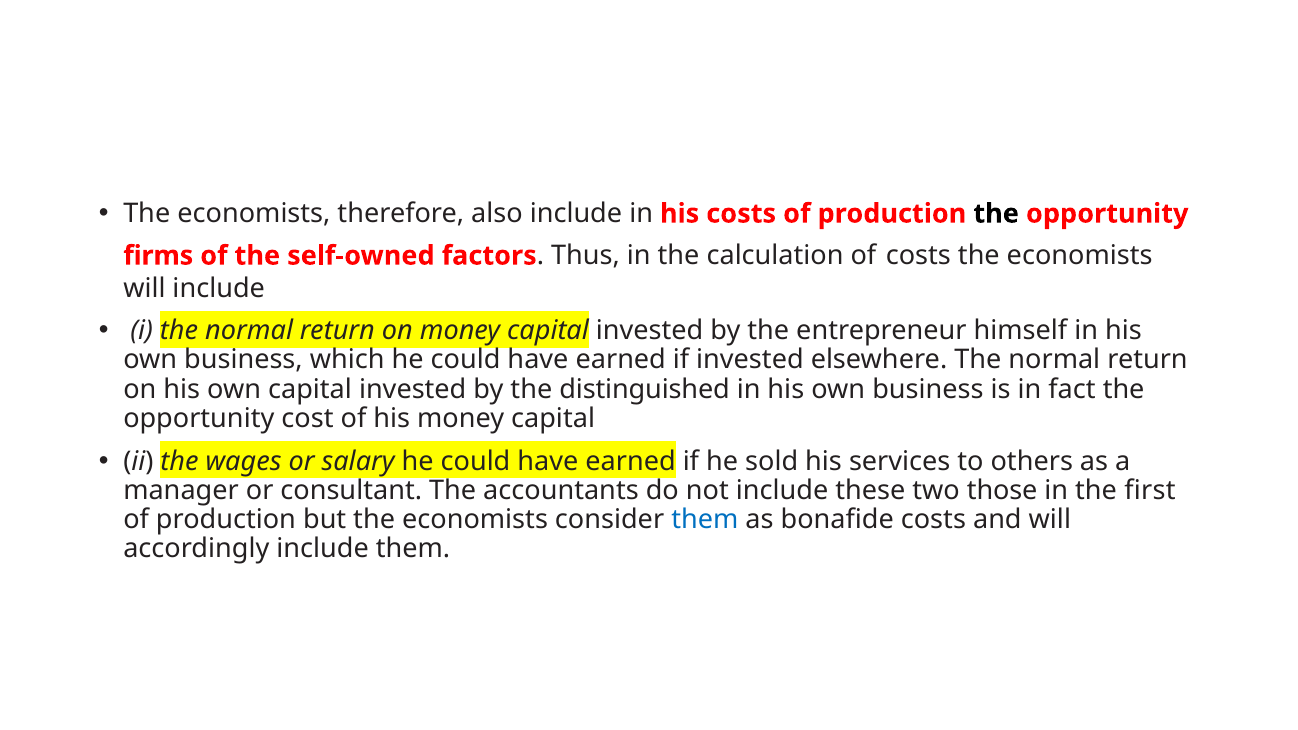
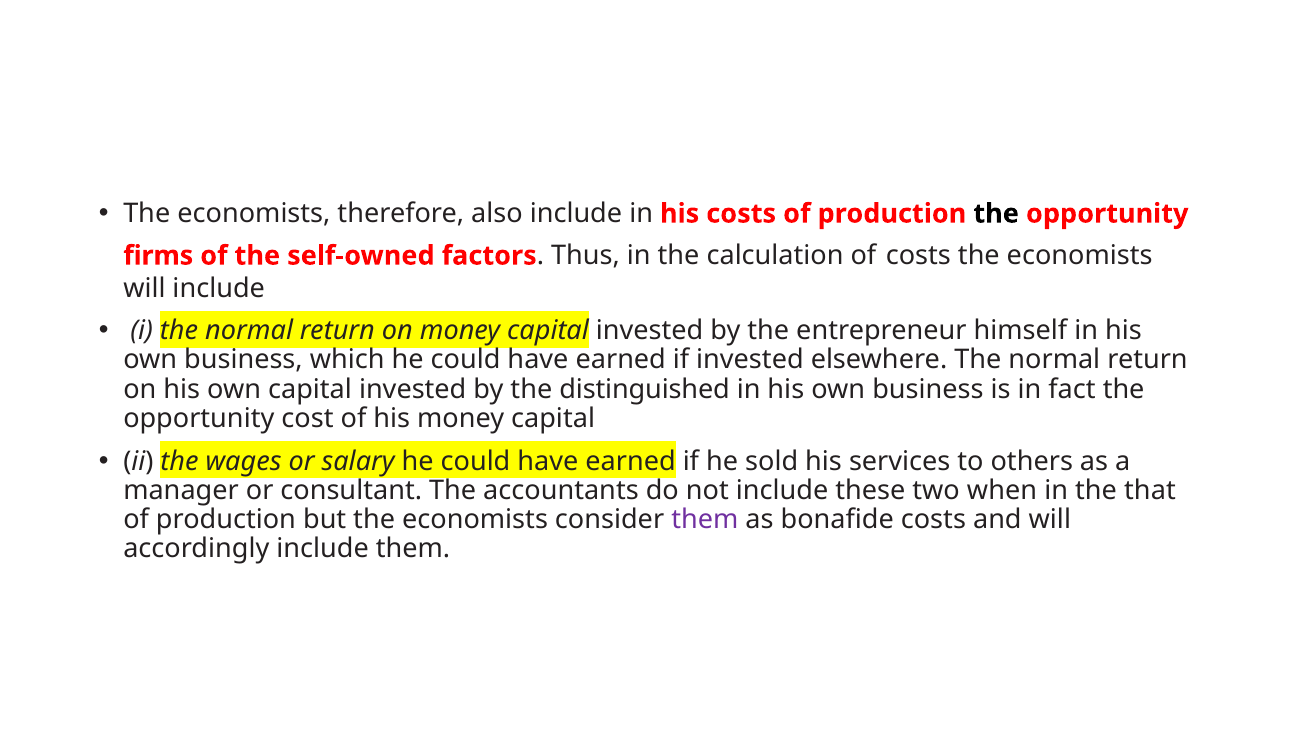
those: those -> when (1002, 490)
first: first -> that (1150, 490)
them colour: blue -> purple (705, 520)
